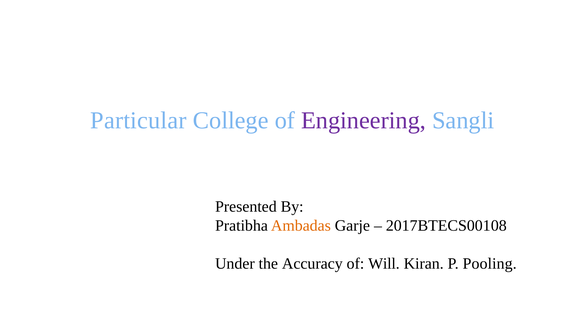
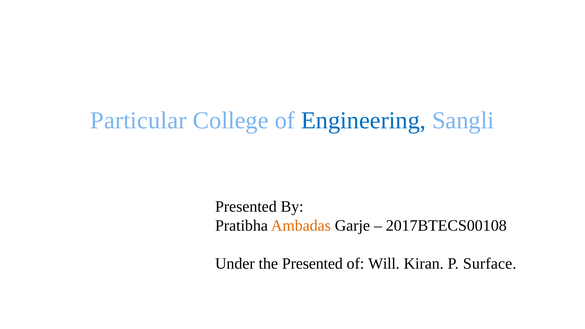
Engineering colour: purple -> blue (364, 120)
the Accuracy: Accuracy -> Presented (312, 264)
Pooling: Pooling -> Surface (490, 264)
